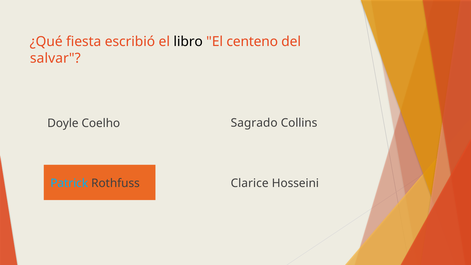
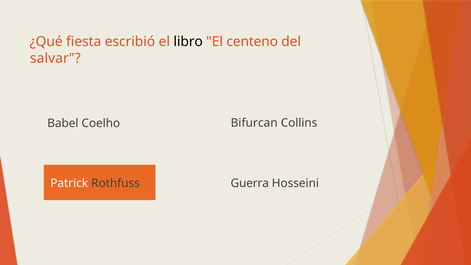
Doyle: Doyle -> Babel (63, 123)
Sagrado: Sagrado -> Bifurcan (254, 123)
Patrick colour: light blue -> white (69, 183)
Clarice: Clarice -> Guerra (250, 183)
